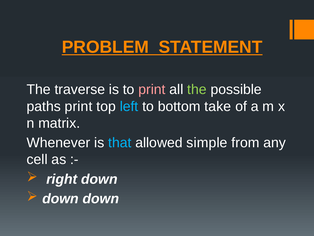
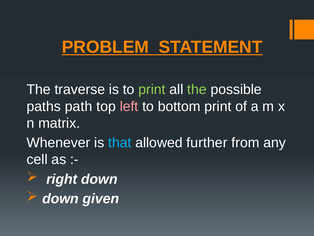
print colour: pink -> light green (152, 89)
paths print: print -> path (79, 106)
left colour: light blue -> pink (129, 106)
bottom take: take -> print (218, 106)
simple: simple -> further (207, 142)
down down: down -> given (101, 198)
